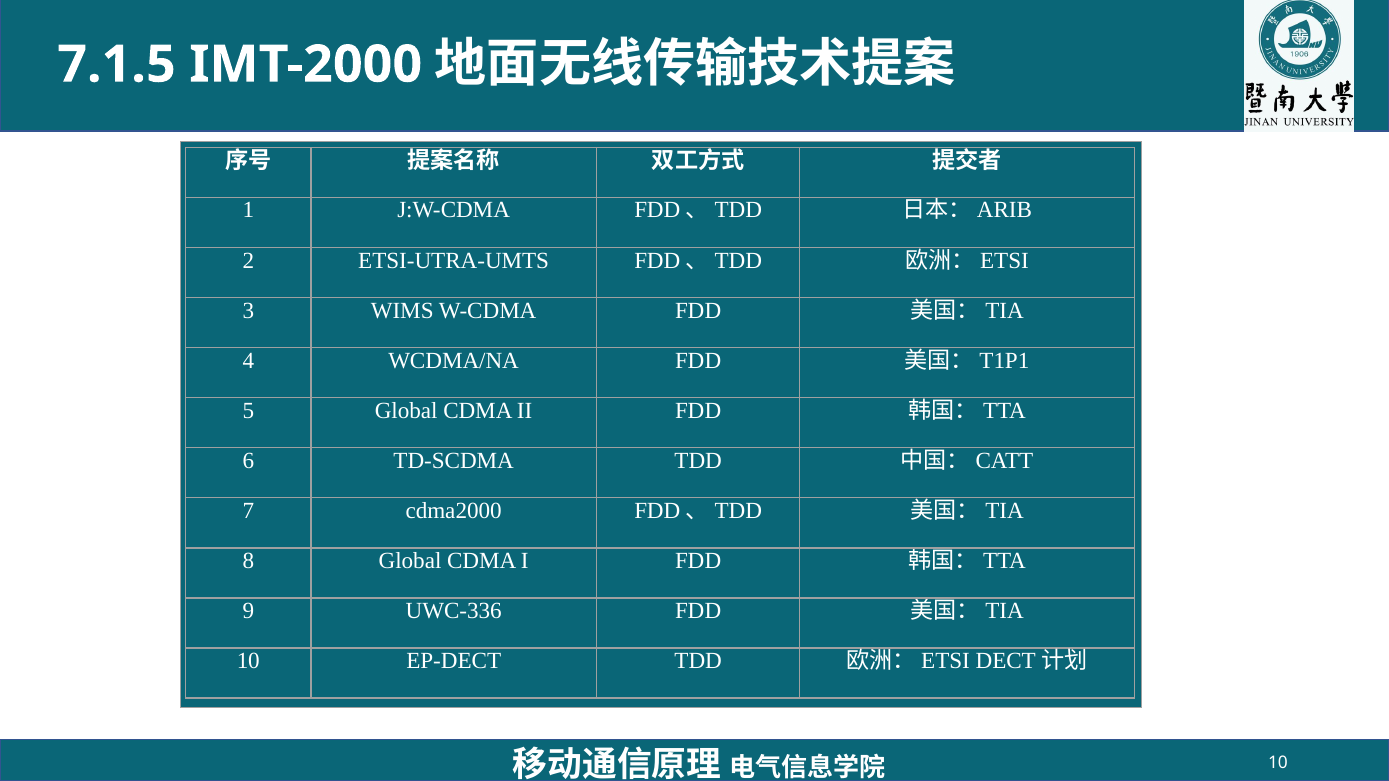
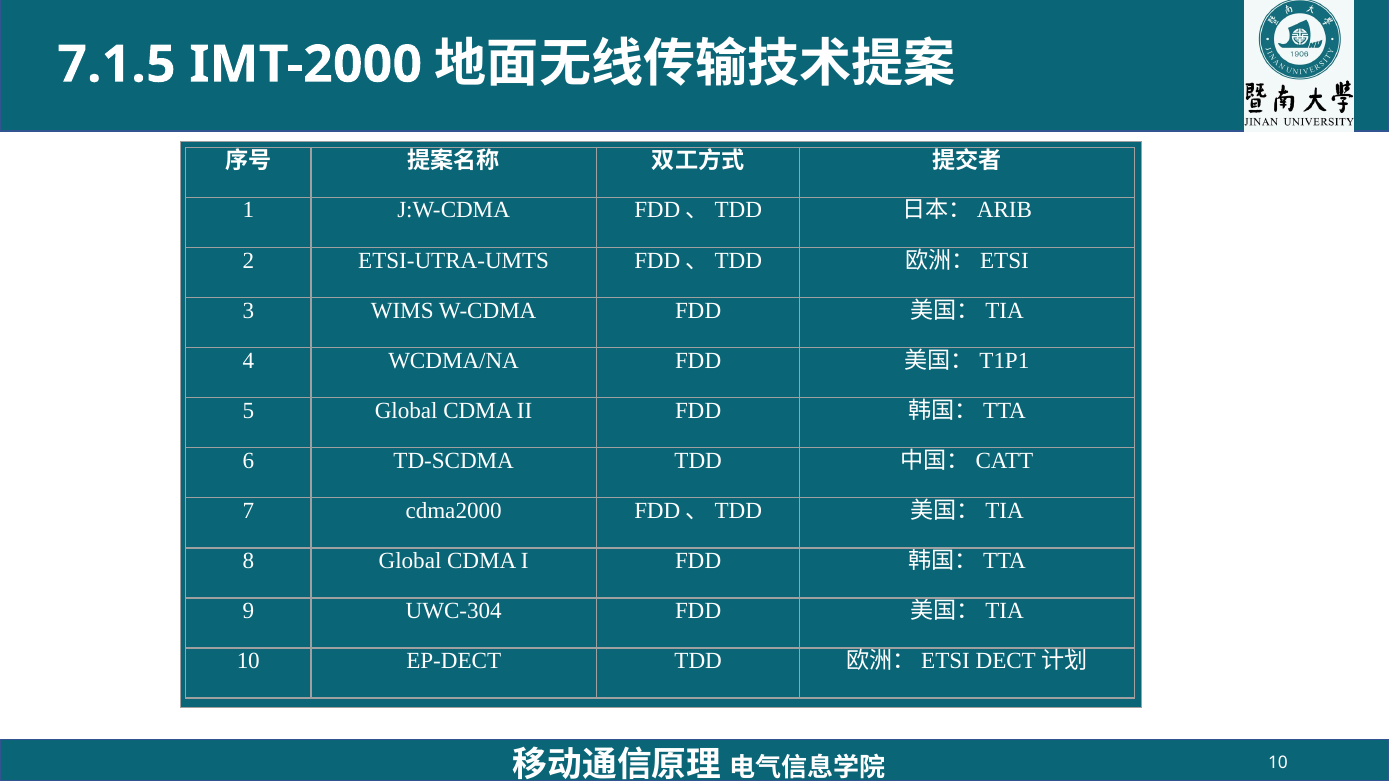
UWC-336: UWC-336 -> UWC-304 (454, 611)
